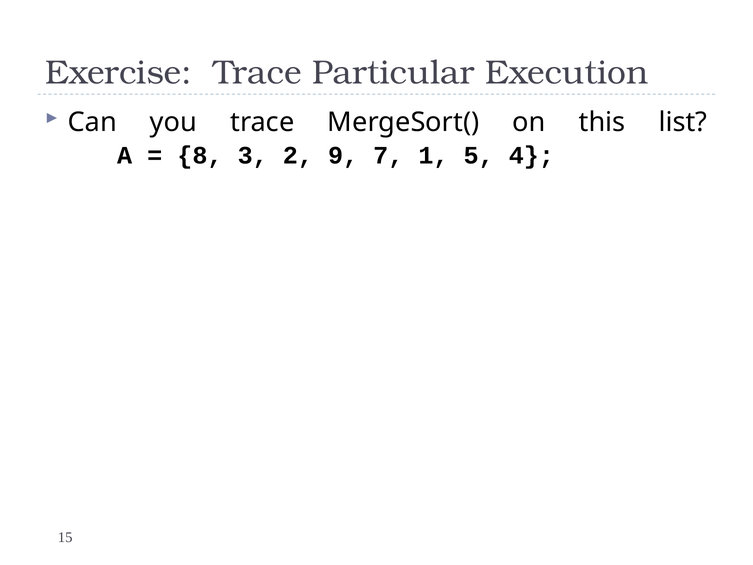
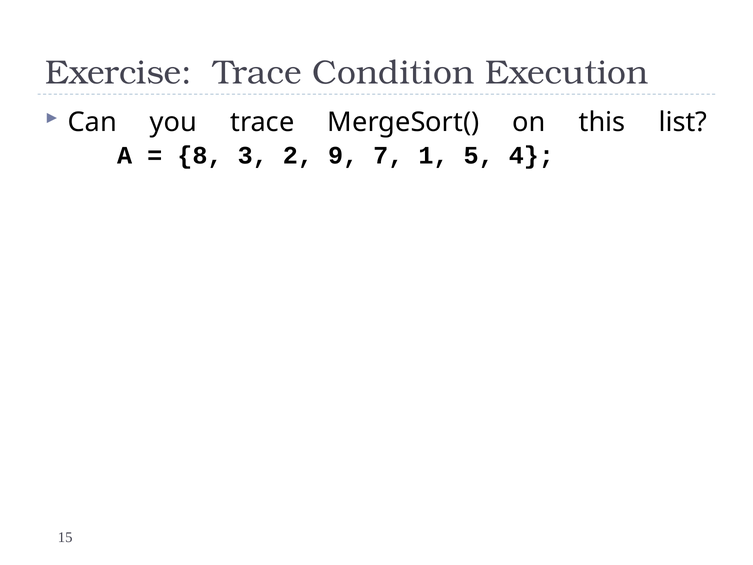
Particular: Particular -> Condition (393, 73)
